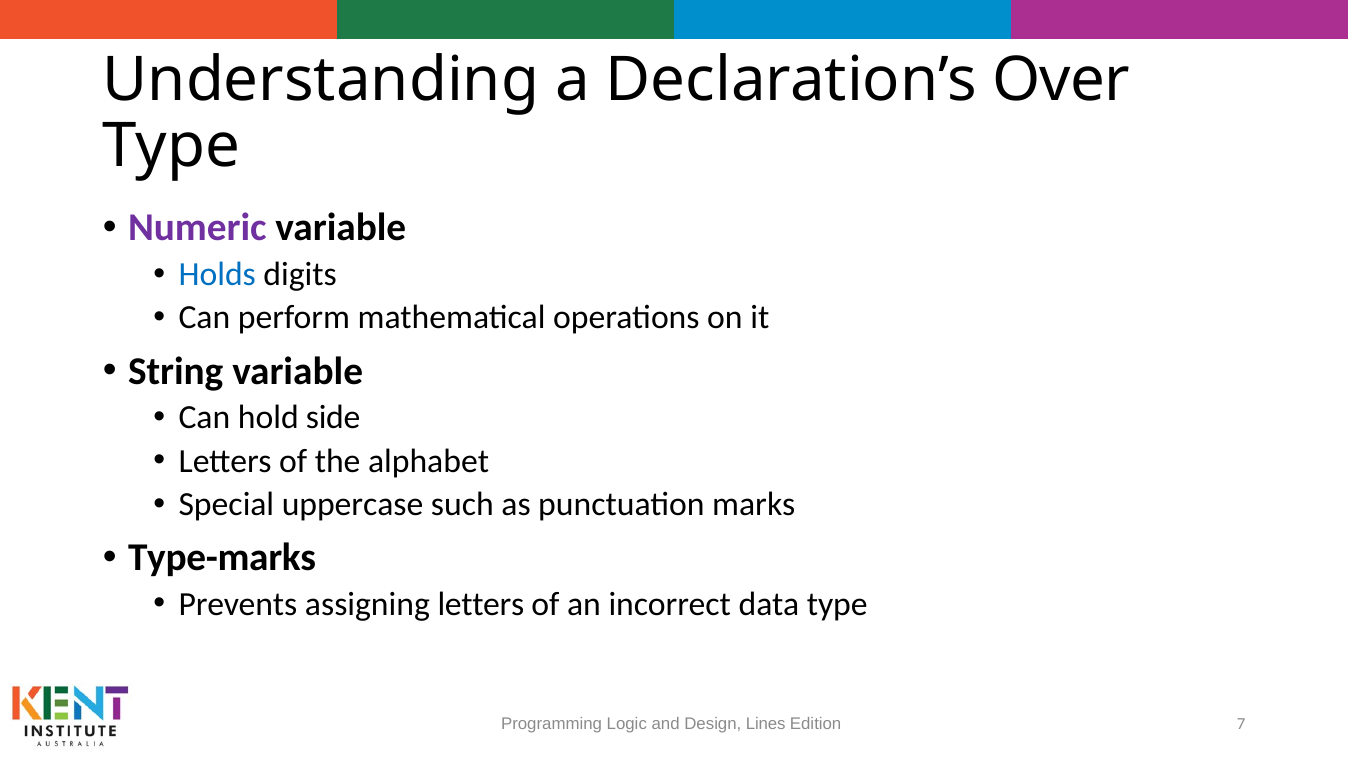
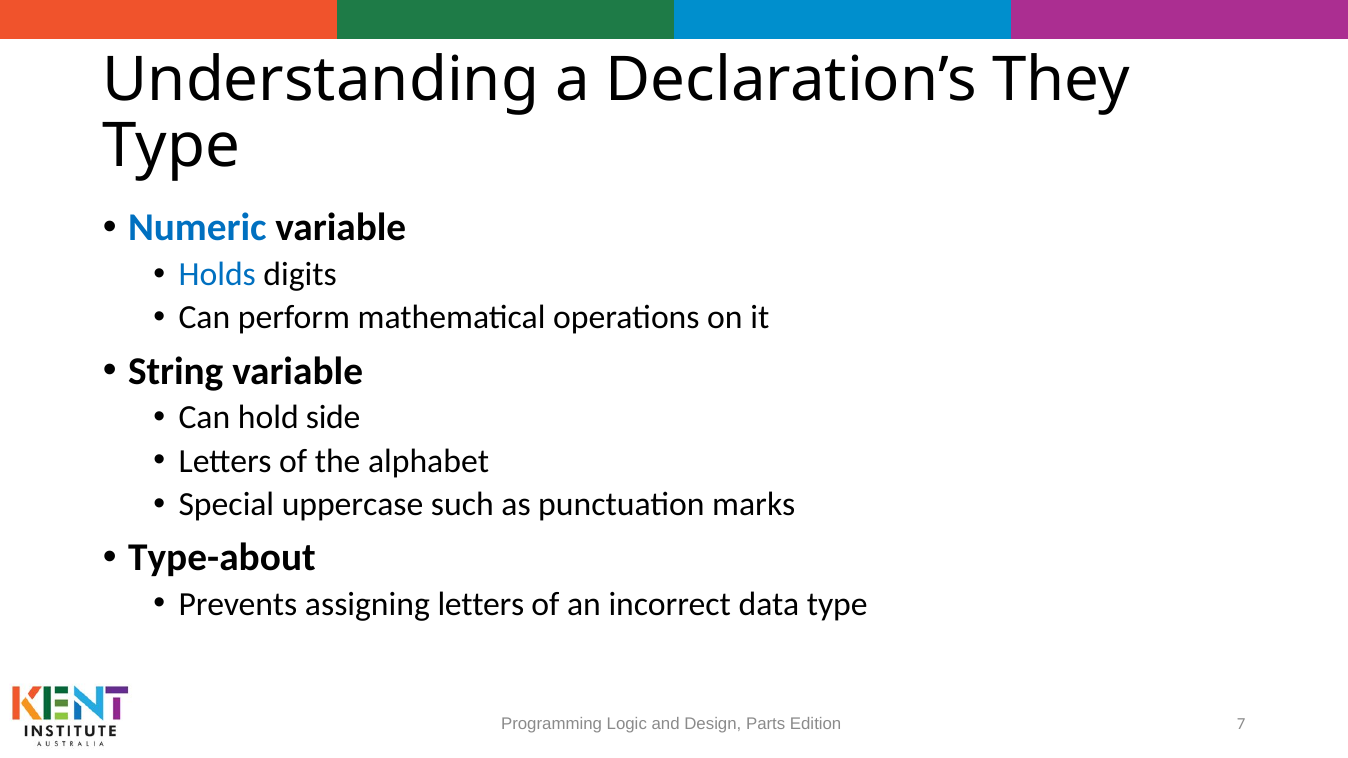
Over: Over -> They (1061, 80)
Numeric colour: purple -> blue (197, 228)
Type-marks: Type-marks -> Type-about (222, 558)
Lines: Lines -> Parts (766, 724)
